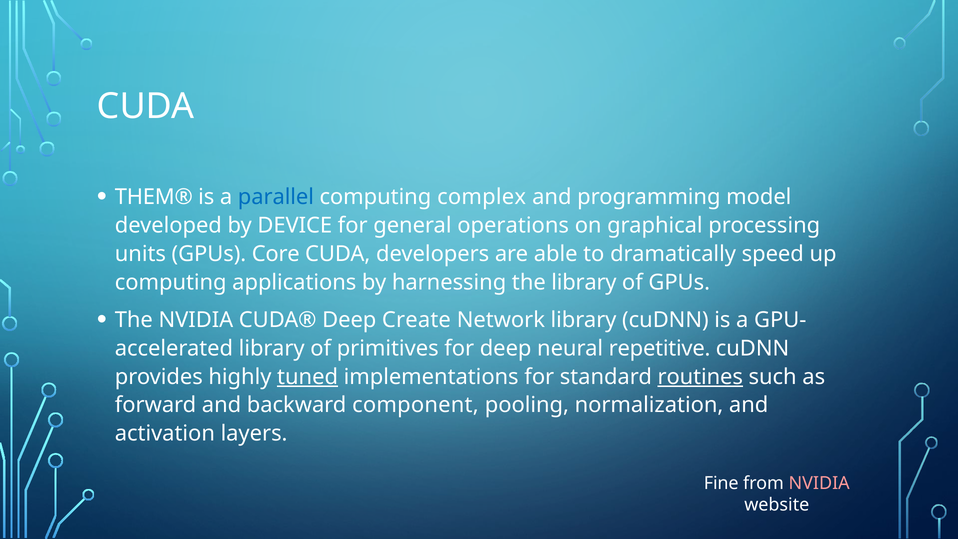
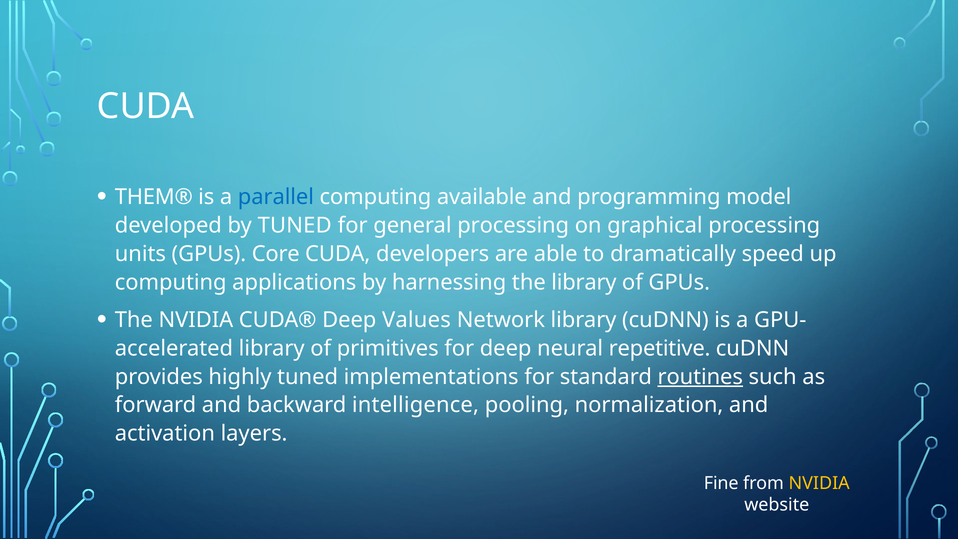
complex: complex -> available (482, 197)
by DEVICE: DEVICE -> TUNED (295, 226)
general operations: operations -> processing (513, 226)
Create: Create -> Values (416, 320)
tuned underline: present -> none (308, 377)
component: component -> intelligence (415, 405)
NVIDIA colour: pink -> yellow (819, 483)
